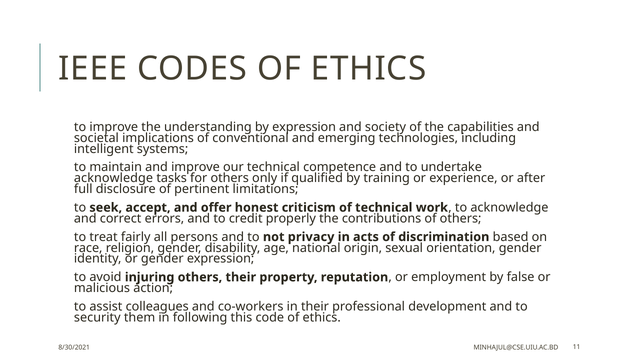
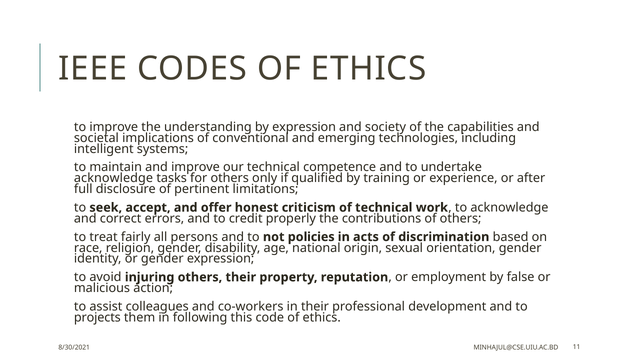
privacy: privacy -> policies (311, 237)
security: security -> projects (97, 317)
